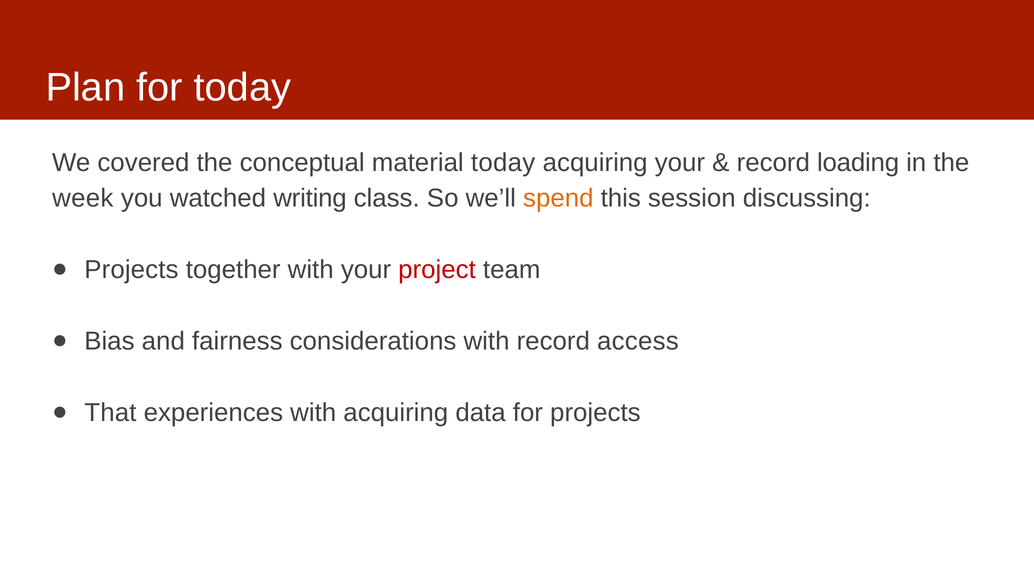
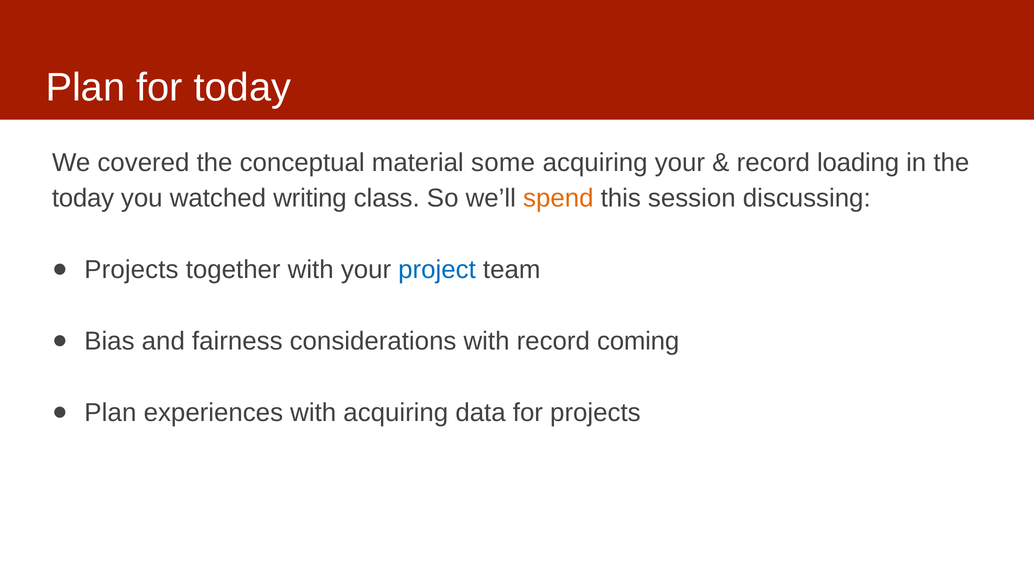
material today: today -> some (503, 163)
week: week -> today (83, 198)
project colour: red -> blue (437, 270)
access: access -> coming (638, 341)
That: That -> Plan (110, 412)
